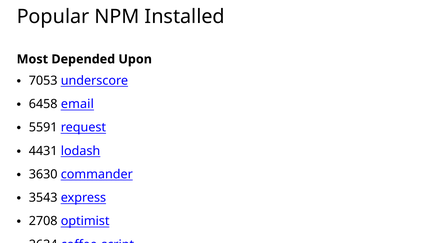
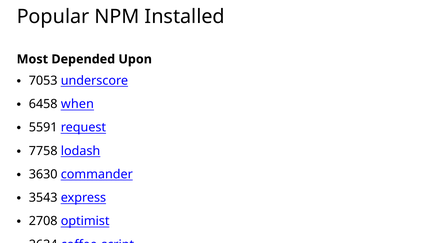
email: email -> when (77, 104)
4431: 4431 -> 7758 (43, 151)
